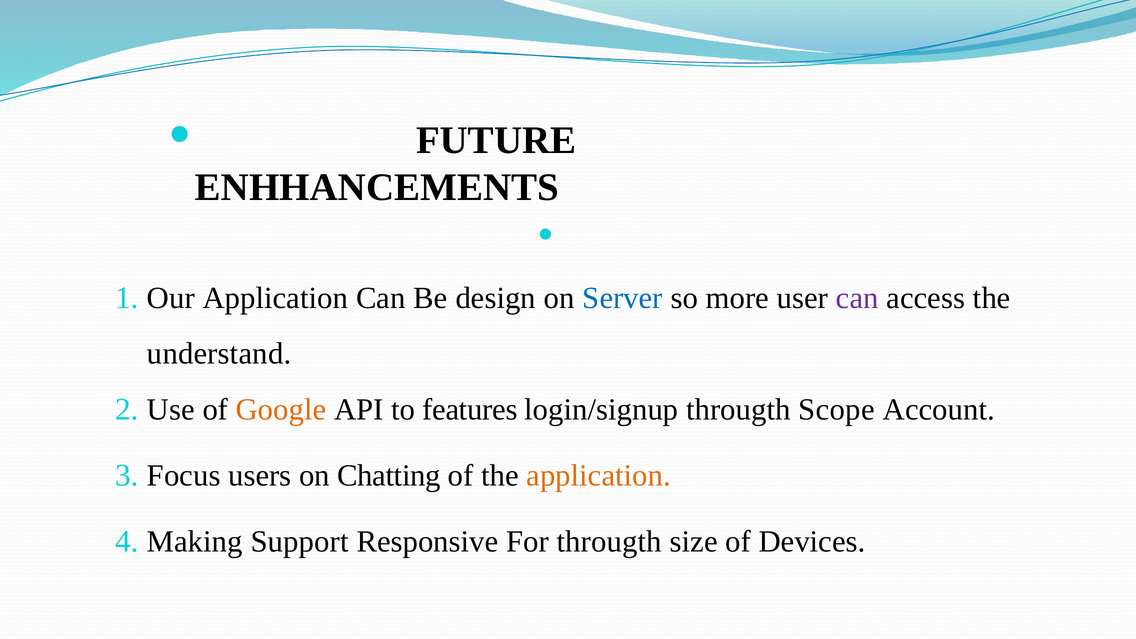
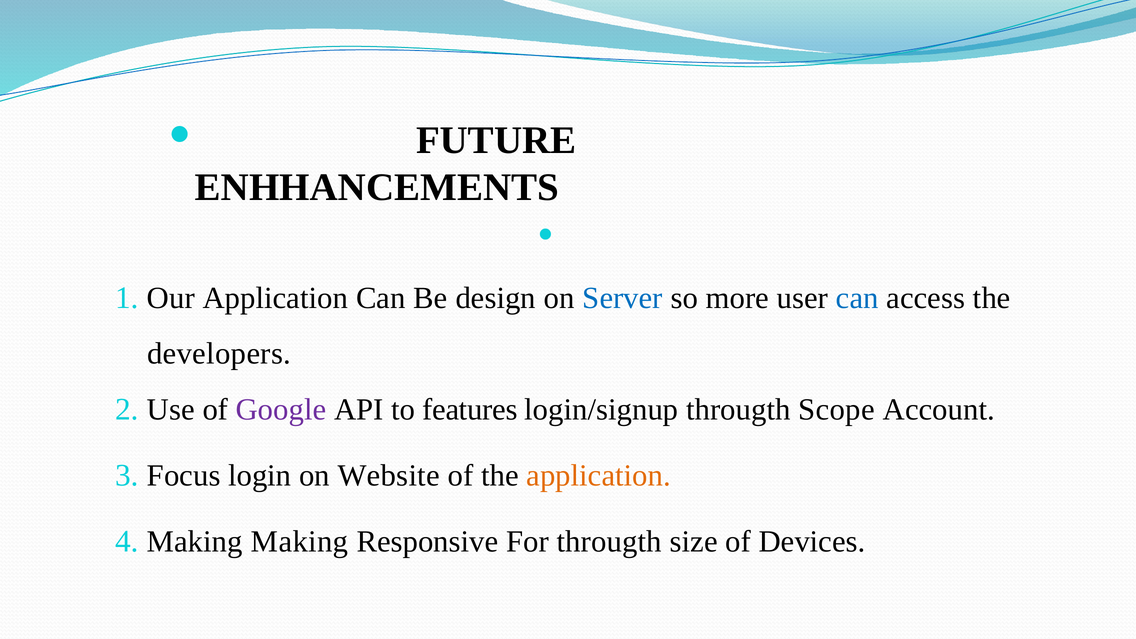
can colour: purple -> blue (857, 298)
understand: understand -> developers (219, 354)
Google colour: orange -> purple (281, 410)
users: users -> login (260, 476)
Chatting: Chatting -> Website (389, 476)
Making Support: Support -> Making (300, 542)
